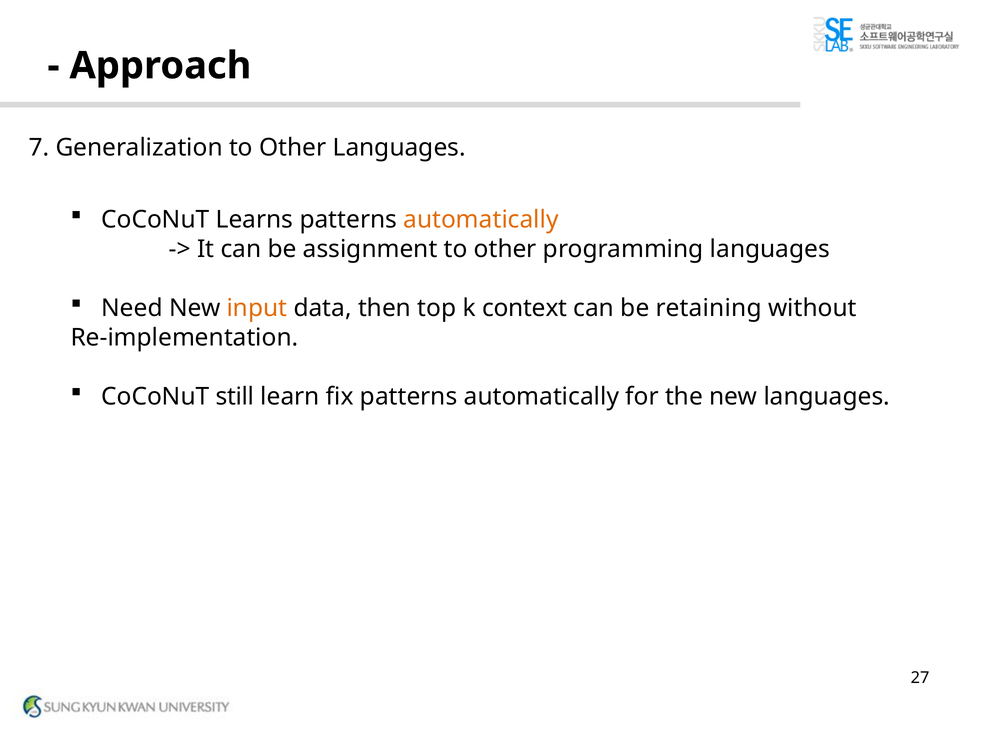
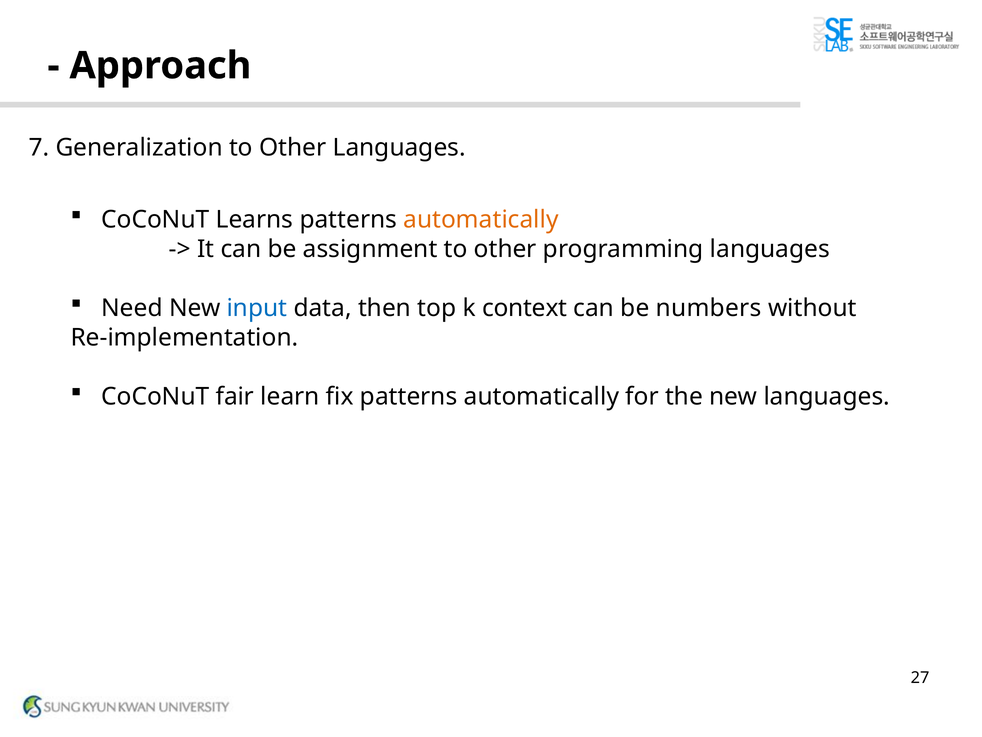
input colour: orange -> blue (257, 308)
retaining: retaining -> numbers (709, 308)
still: still -> fair (235, 396)
